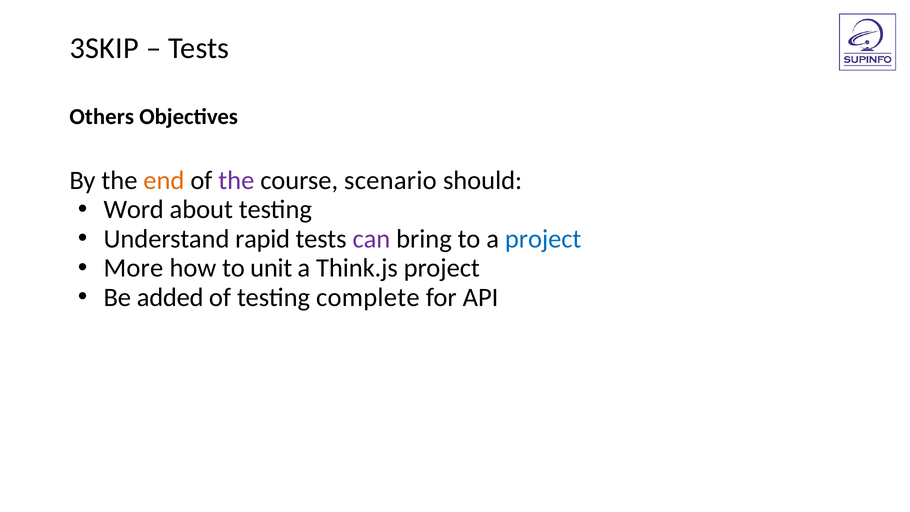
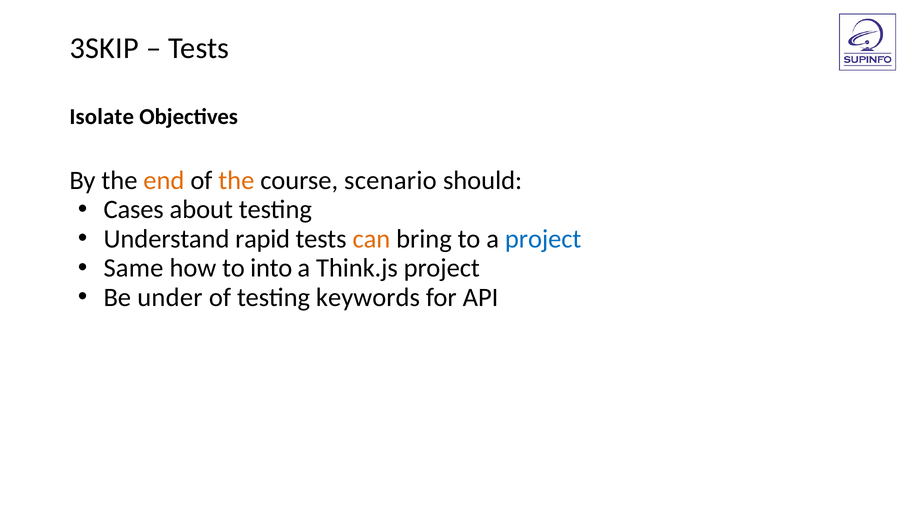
Others: Others -> Isolate (102, 117)
the colour: purple -> orange (236, 180)
Word: Word -> Cases (134, 210)
can colour: purple -> orange (371, 239)
More: More -> Same (133, 268)
unit: unit -> into (271, 268)
added: added -> under (170, 297)
complete: complete -> keywords (368, 297)
